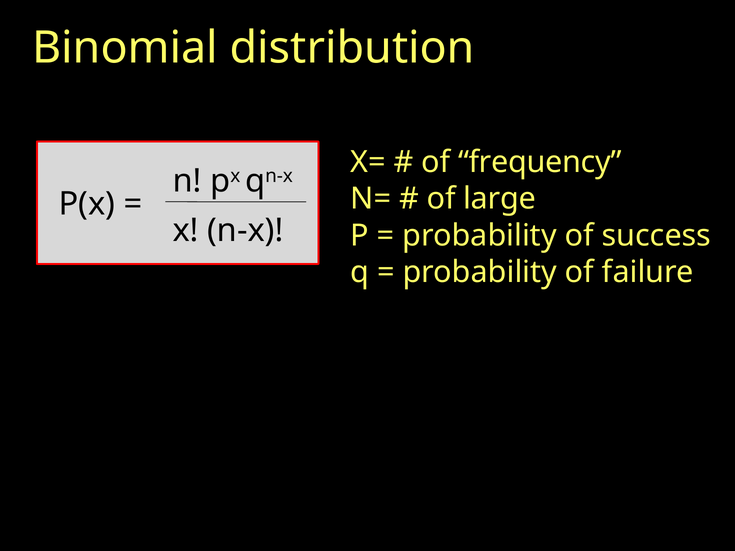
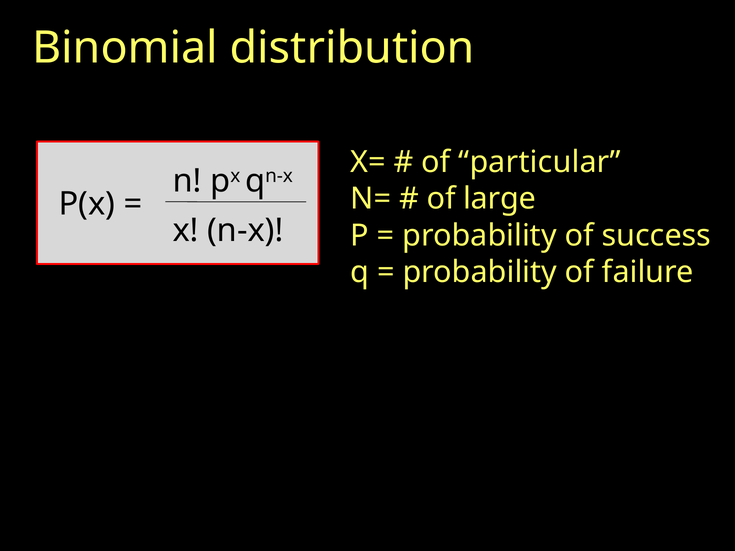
frequency: frequency -> particular (540, 162)
